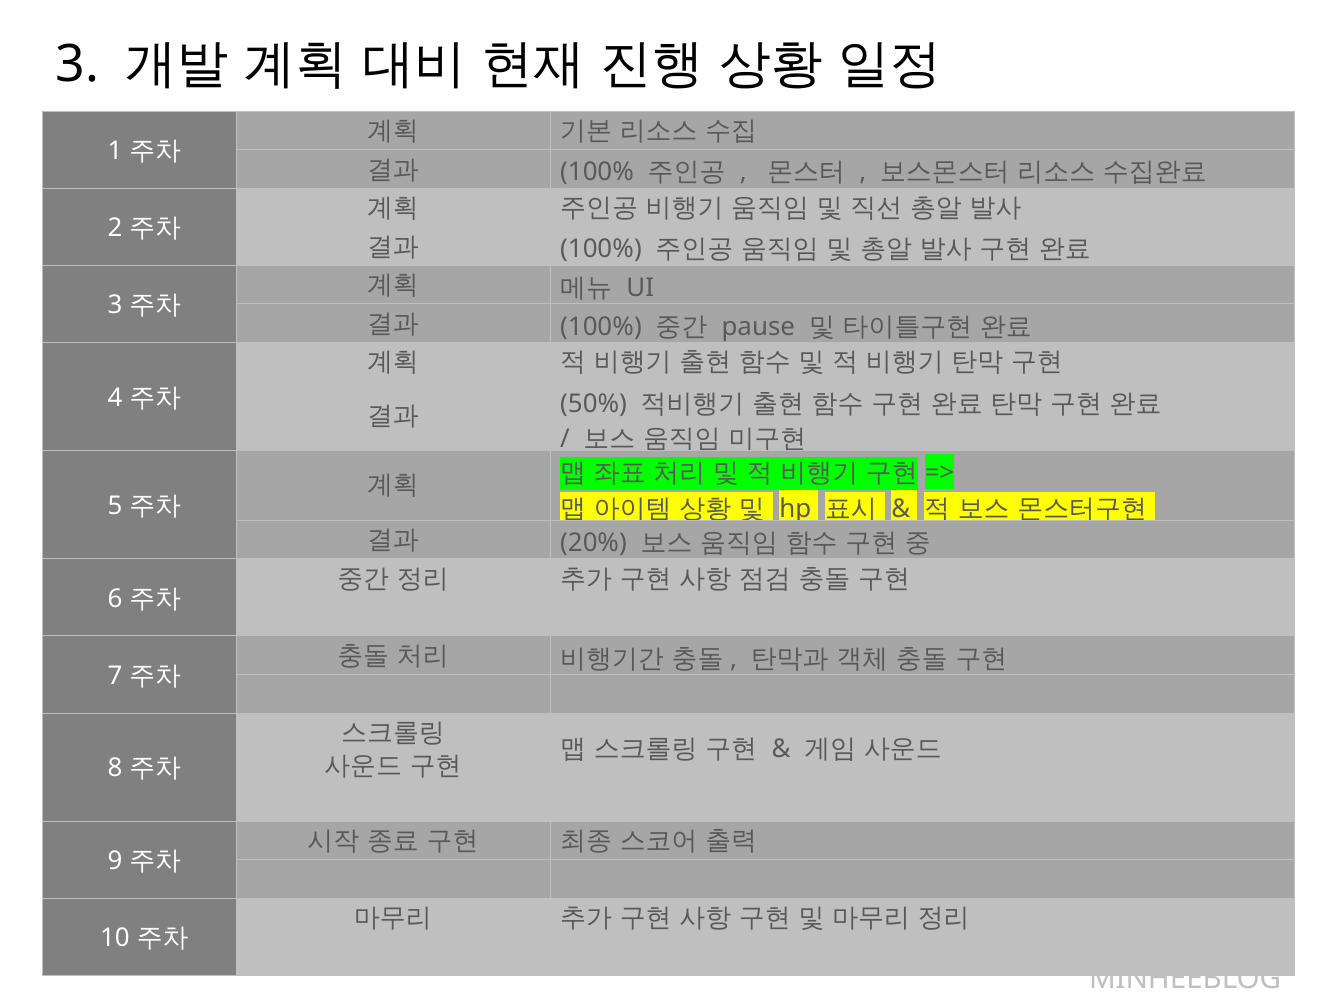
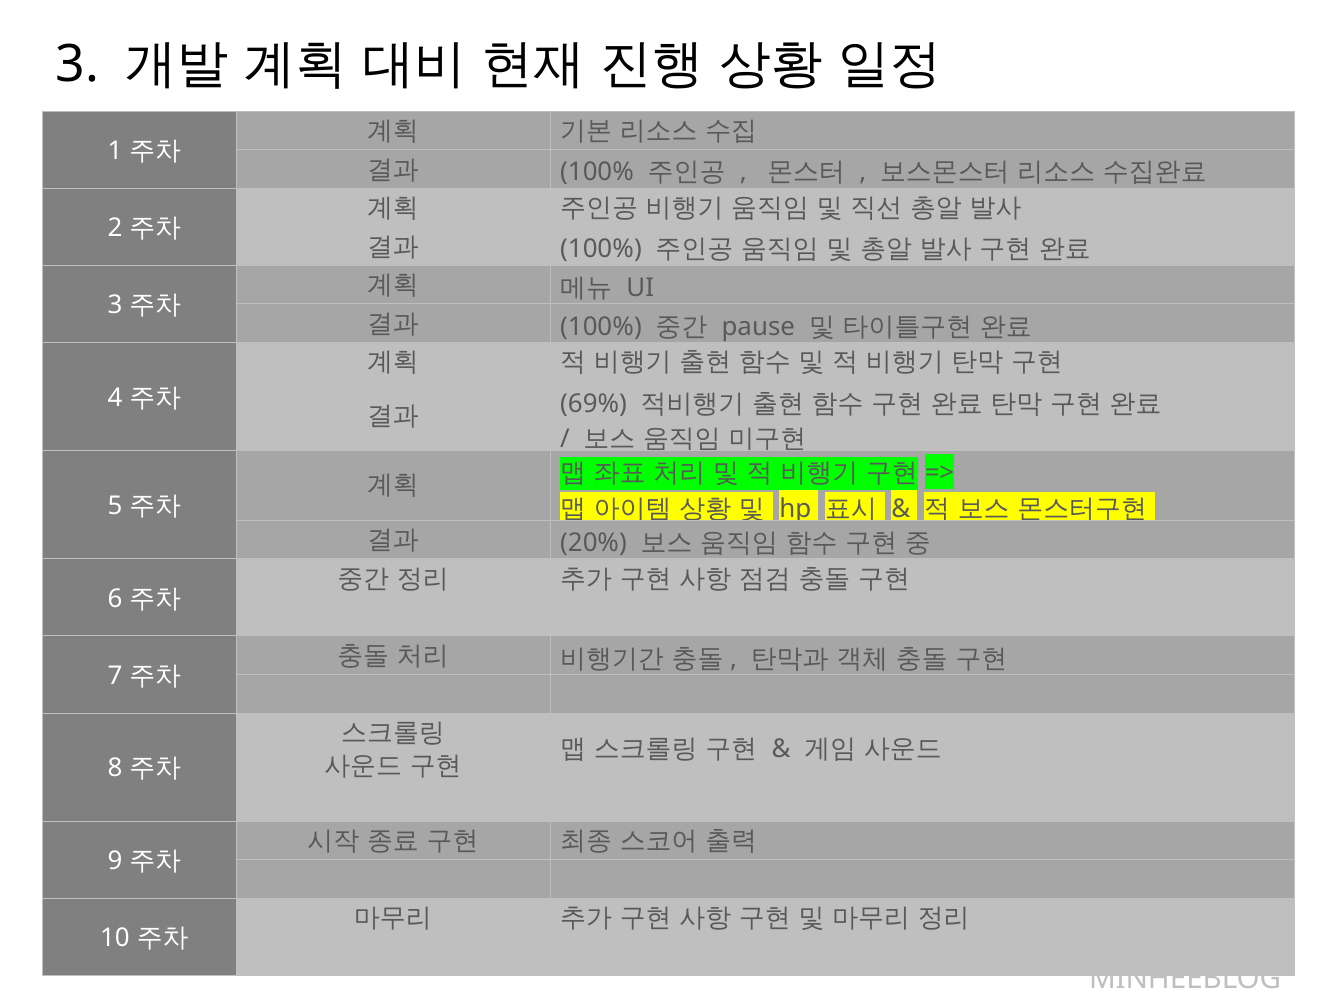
50%: 50% -> 69% (594, 404)
